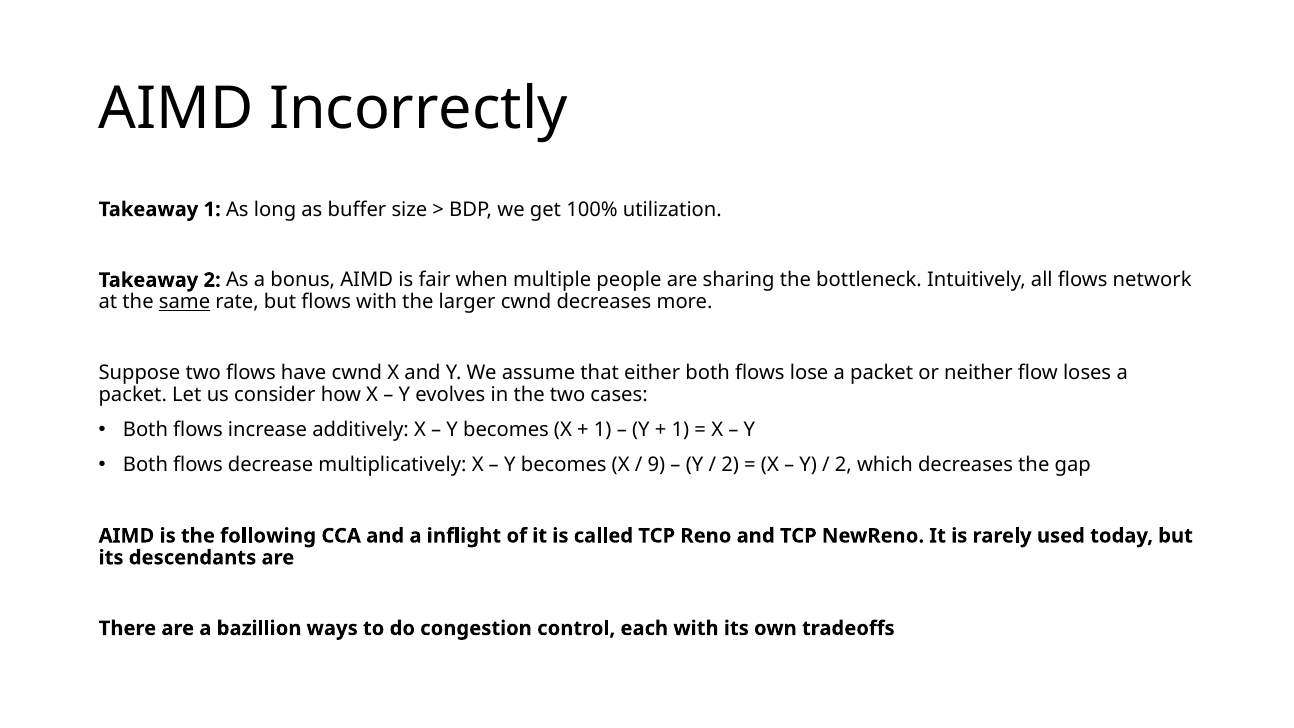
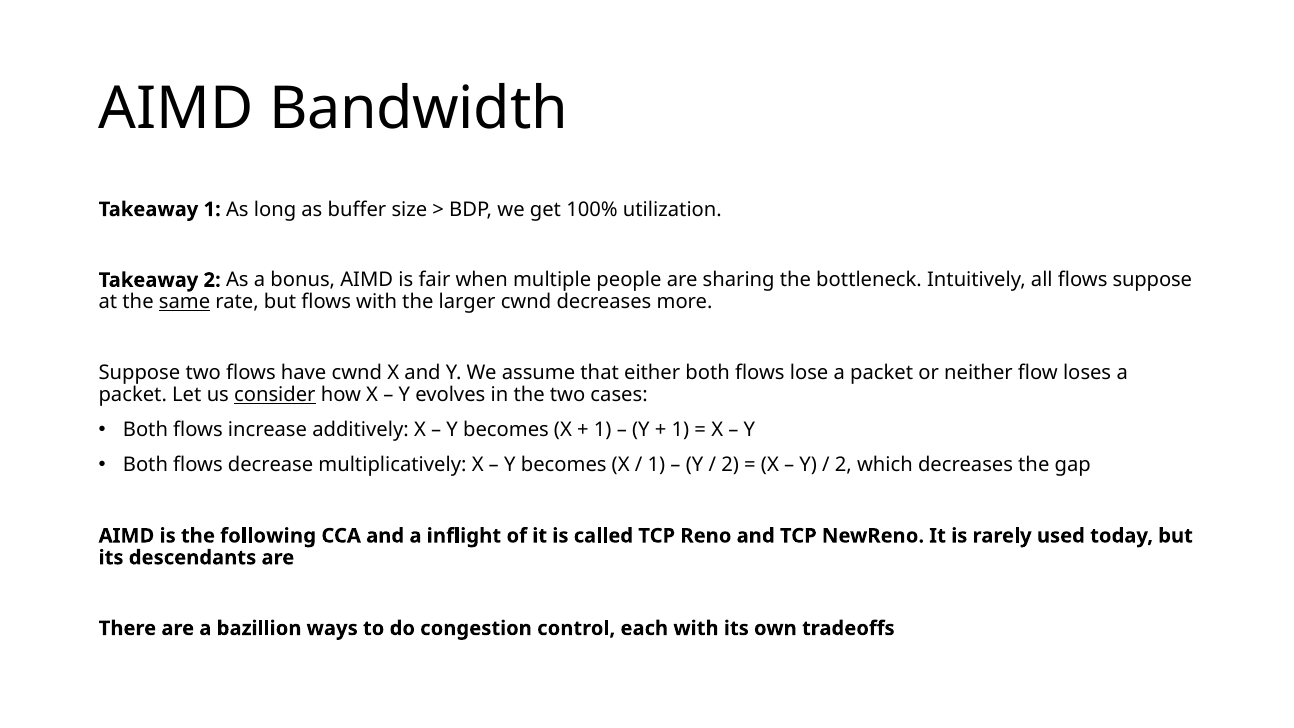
Incorrectly: Incorrectly -> Bandwidth (418, 109)
flows network: network -> suppose (1152, 280)
consider underline: none -> present (275, 394)
9: 9 -> 1 (656, 465)
